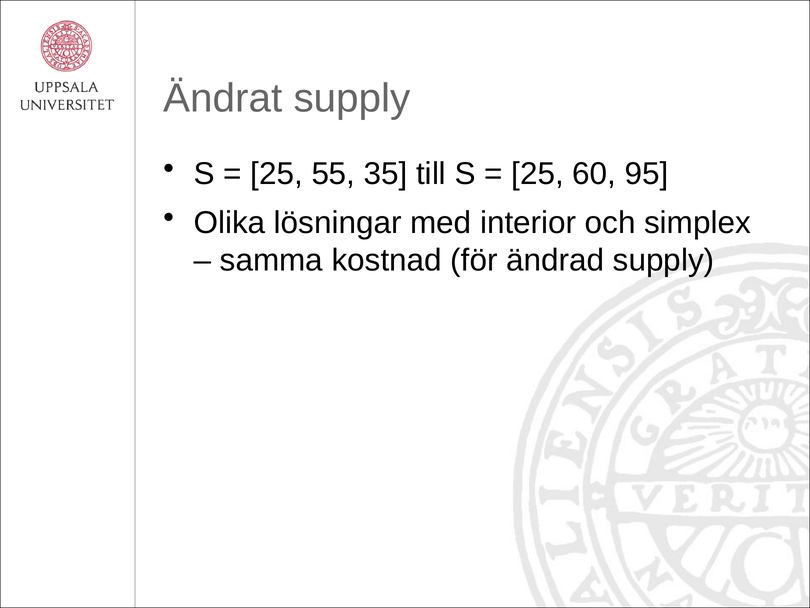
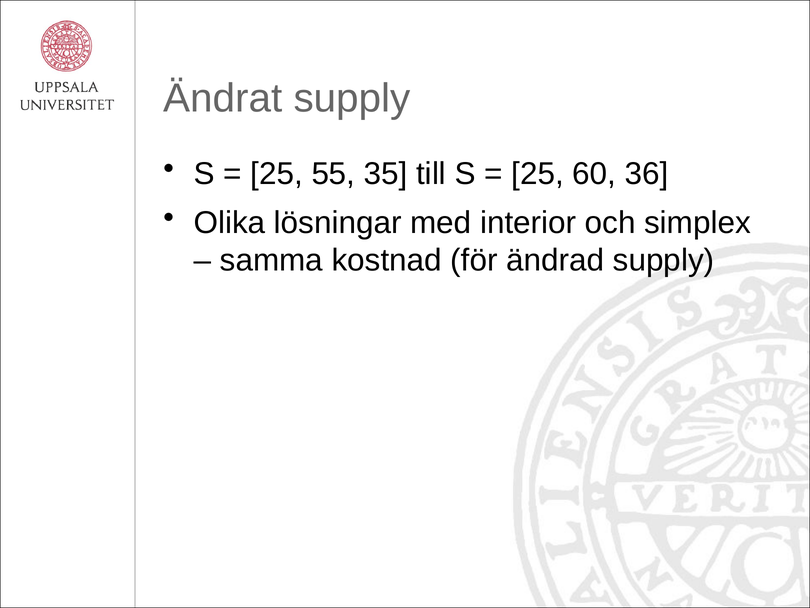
95: 95 -> 36 (647, 174)
